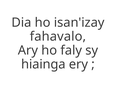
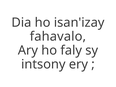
hiainga: hiainga -> intsony (43, 64)
